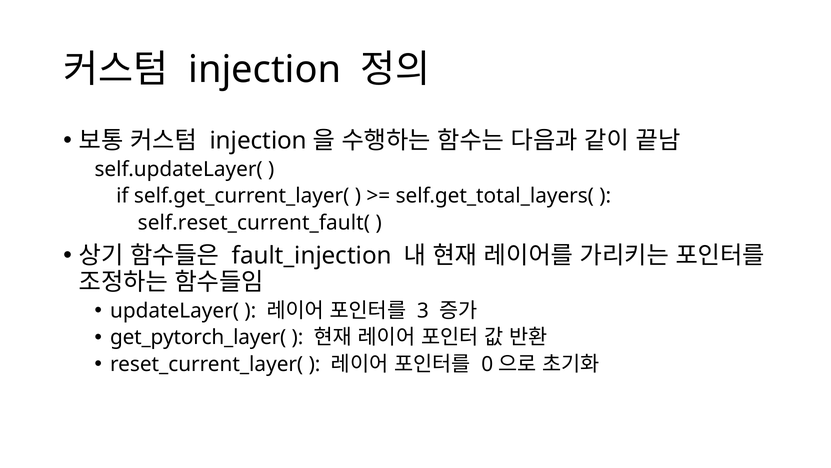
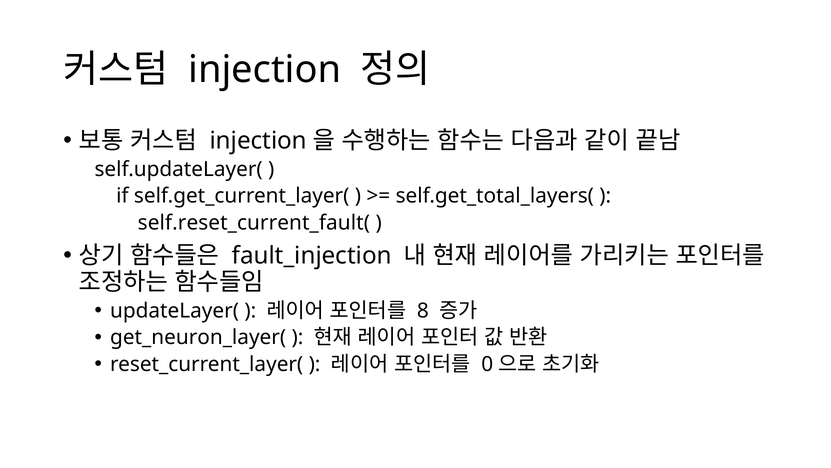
3: 3 -> 8 (423, 310)
get_pytorch_layer(: get_pytorch_layer( -> get_neuron_layer( (198, 337)
